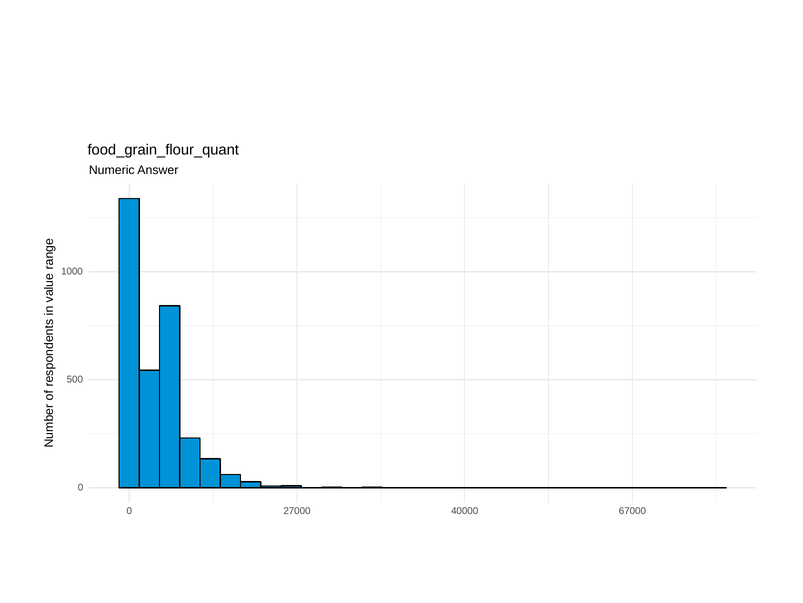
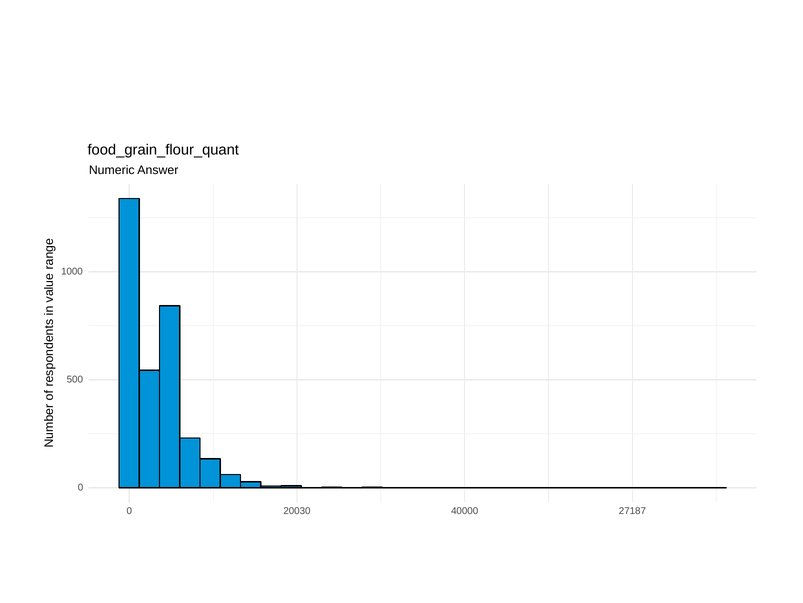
27000: 27000 -> 20030 (297, 510)
67000: 67000 -> 27187 (632, 510)
